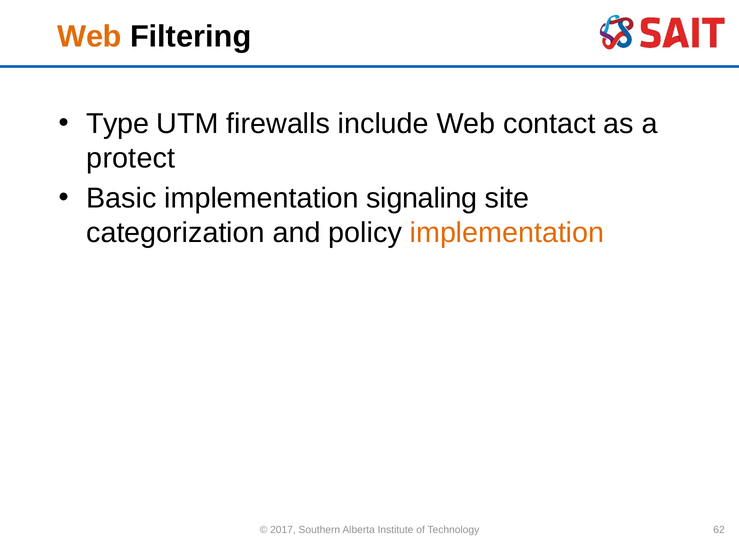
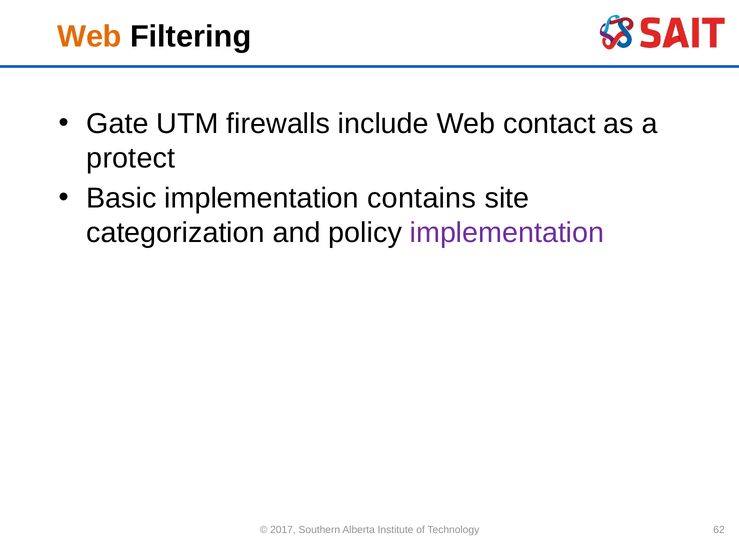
Type: Type -> Gate (117, 124)
signaling: signaling -> contains (422, 198)
implementation colour: orange -> purple (507, 233)
